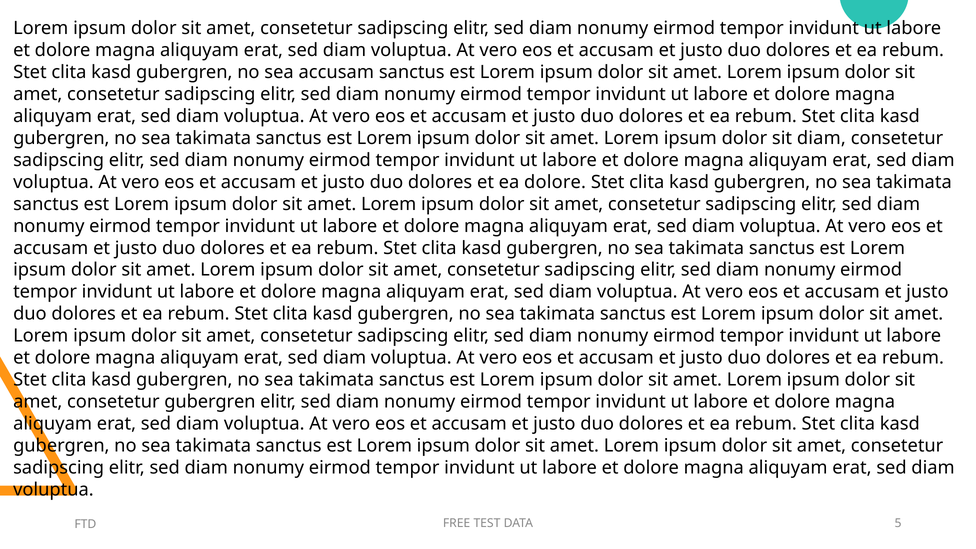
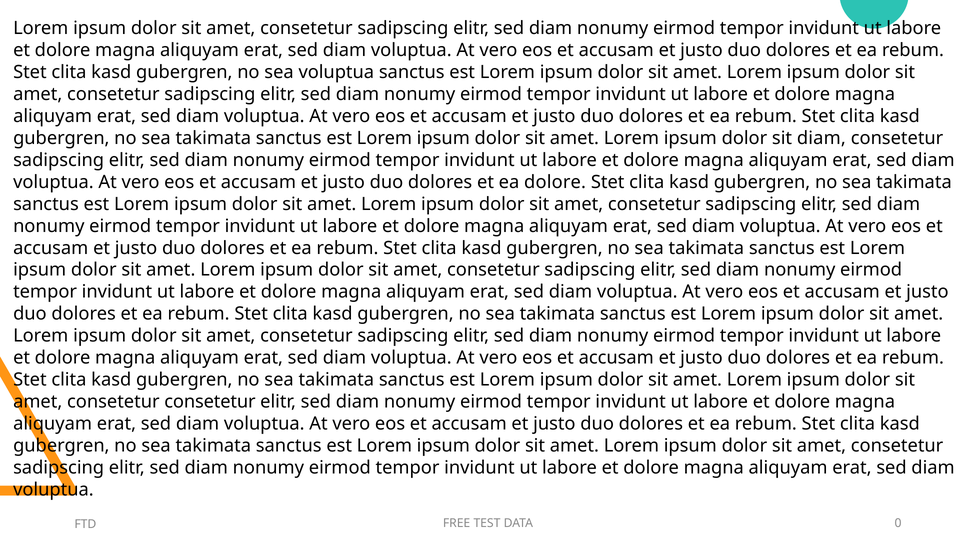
sea accusam: accusam -> voluptua (336, 72)
consetetur gubergren: gubergren -> consetetur (210, 402)
5: 5 -> 0 (898, 523)
